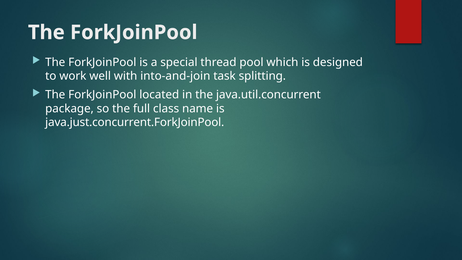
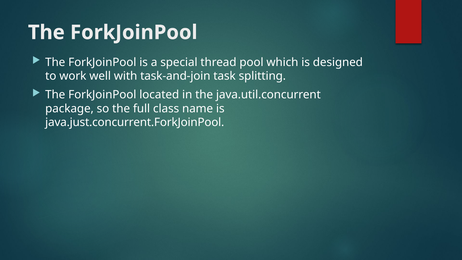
into-and-join: into-and-join -> task-and-join (175, 76)
